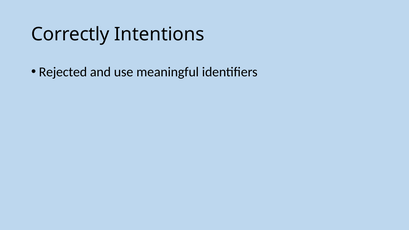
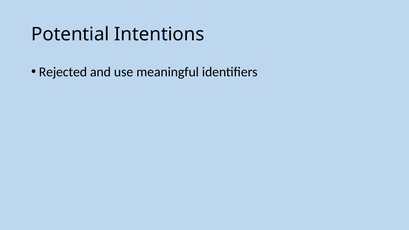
Correctly: Correctly -> Potential (70, 34)
